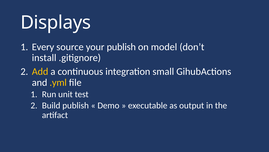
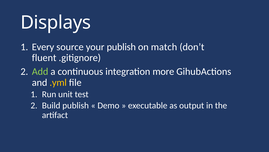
model: model -> match (164, 47)
install: install -> fluent (44, 58)
Add colour: yellow -> light green (40, 71)
small: small -> more (163, 71)
